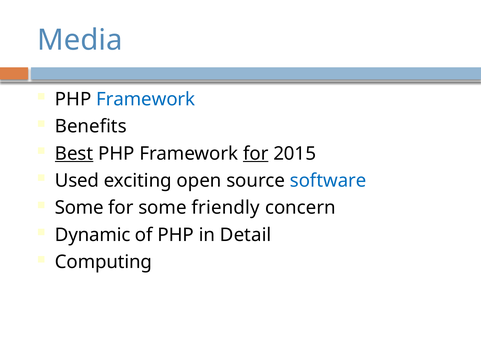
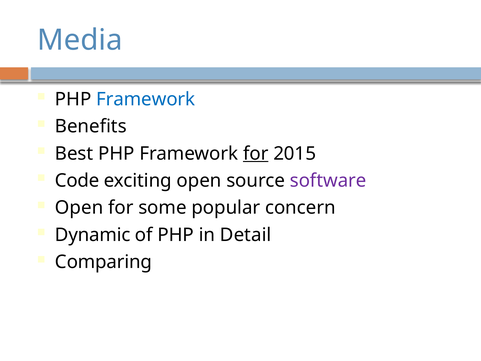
Best underline: present -> none (74, 153)
Used: Used -> Code (77, 181)
software colour: blue -> purple (328, 181)
Some: Some -> Open (79, 208)
friendly: friendly -> popular (226, 208)
Computing: Computing -> Comparing (104, 262)
